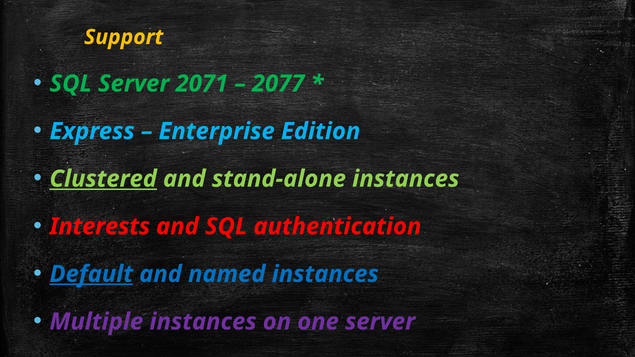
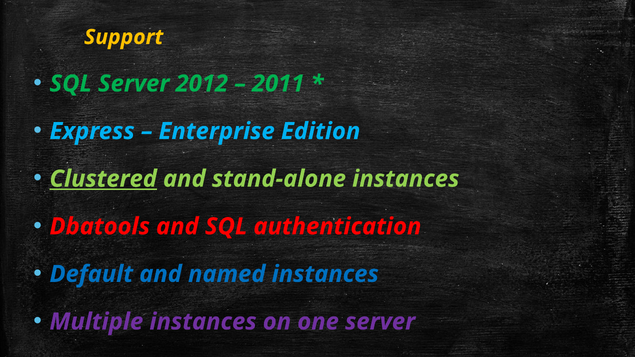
2071: 2071 -> 2012 (202, 84)
2077: 2077 -> 2011 (278, 84)
Interests: Interests -> Dbatools (100, 227)
Default underline: present -> none (91, 274)
